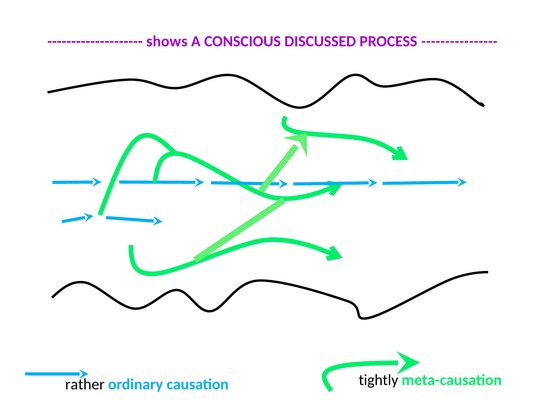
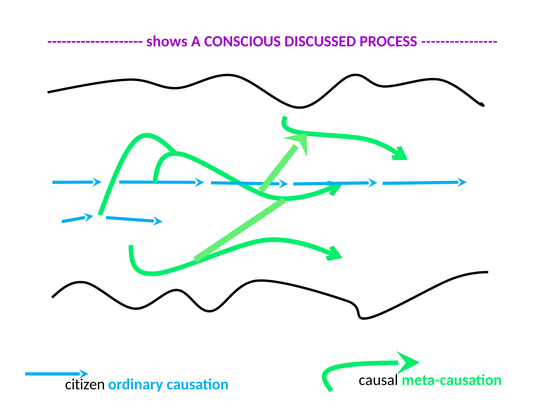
rather: rather -> citizen (85, 385)
tightly: tightly -> causal (378, 380)
